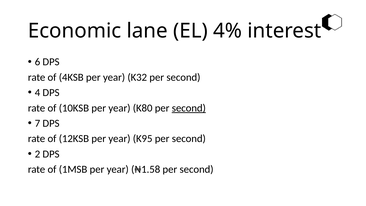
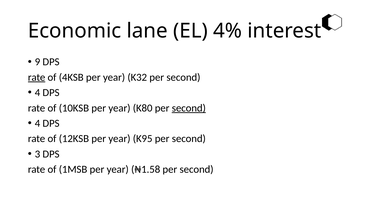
6: 6 -> 9 (37, 62)
rate underline: none -> present (37, 77)
7: 7 -> 4 (37, 123)
2: 2 -> 3 (37, 154)
